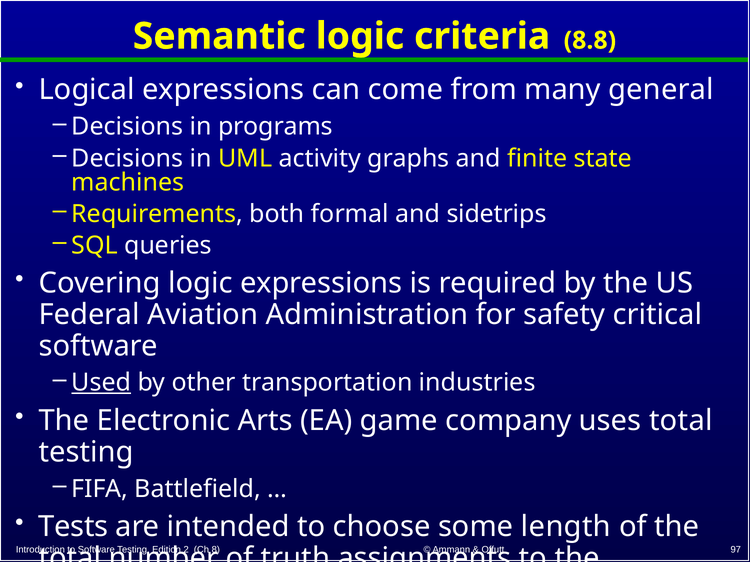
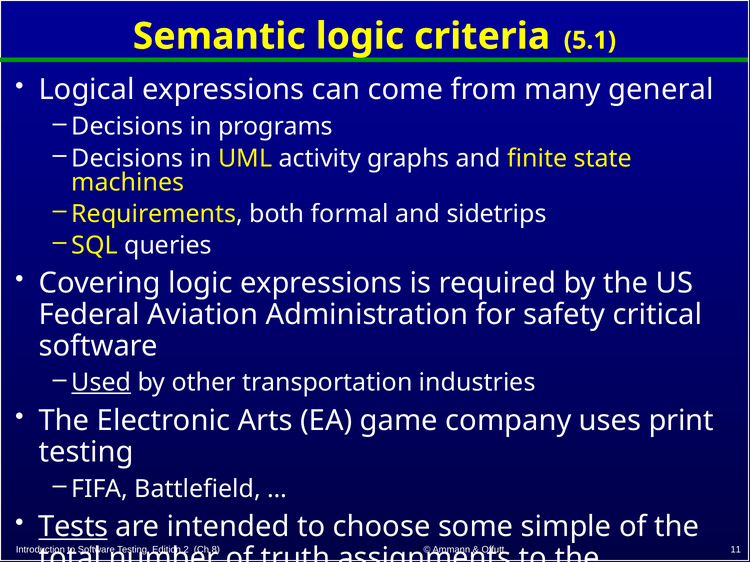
8.8: 8.8 -> 5.1 (590, 40)
uses total: total -> print (681, 421)
Tests underline: none -> present (73, 527)
length: length -> simple (566, 527)
97: 97 -> 11 (736, 550)
